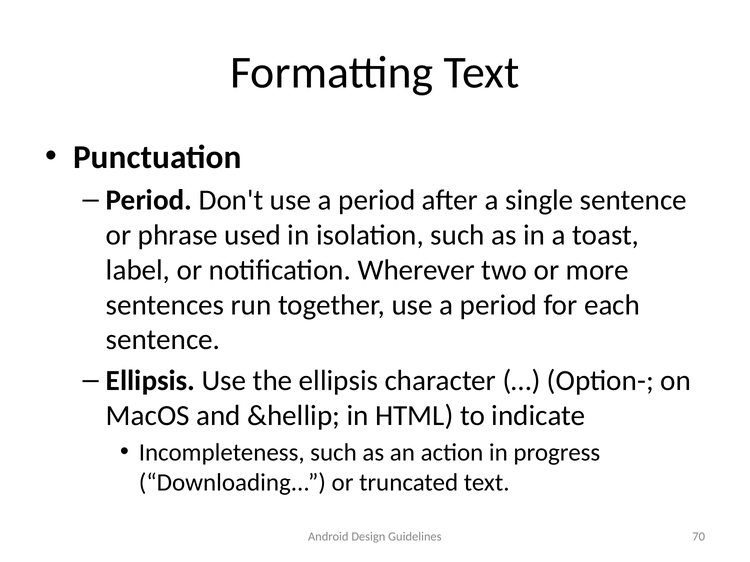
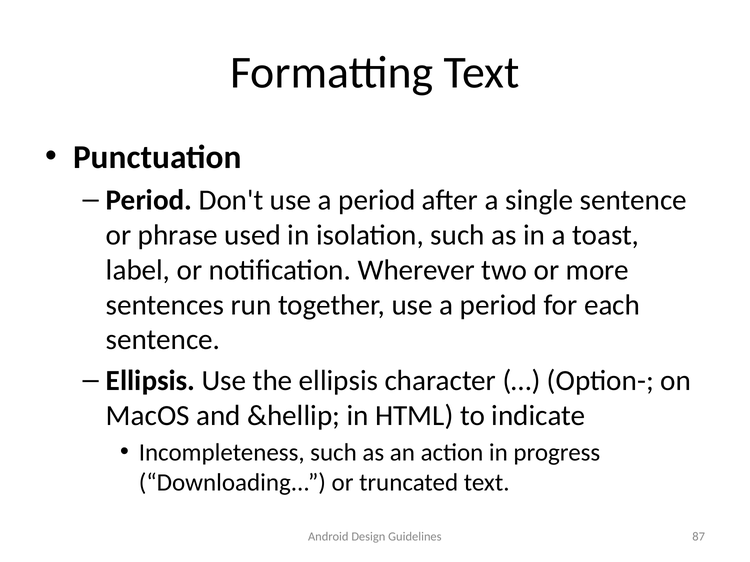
70: 70 -> 87 (699, 537)
